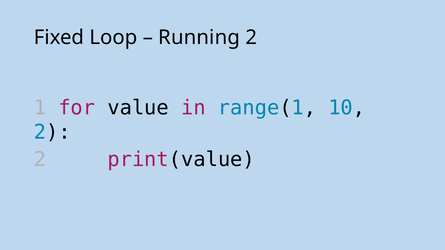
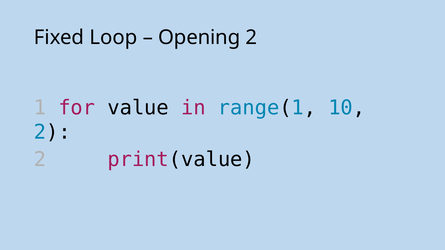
Running: Running -> Opening (199, 37)
